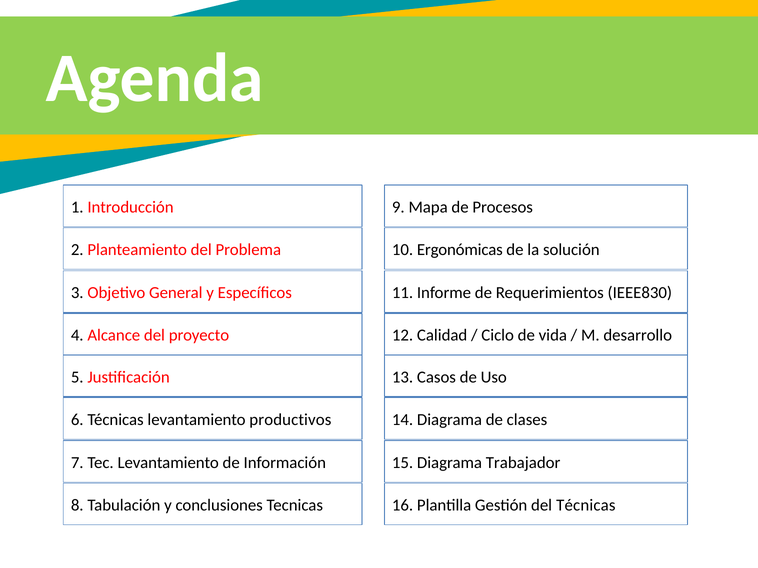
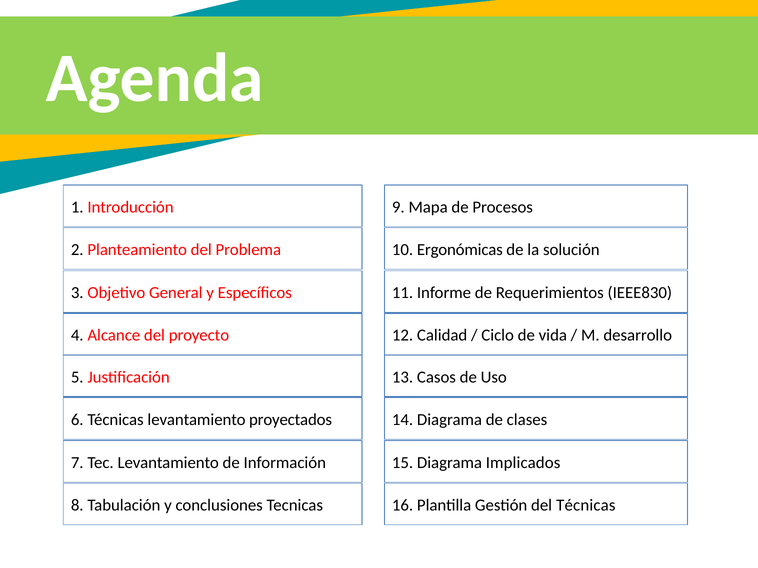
productivos: productivos -> proyectados (291, 420)
Trabajador: Trabajador -> Implicados (523, 463)
